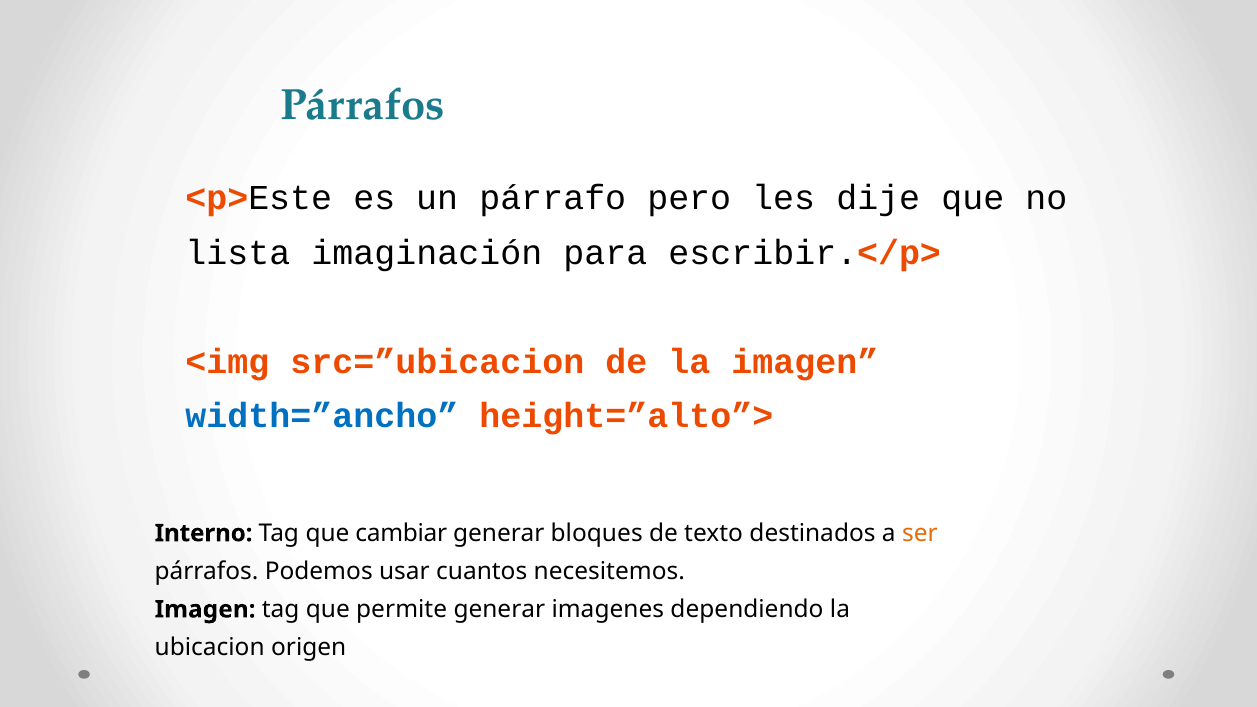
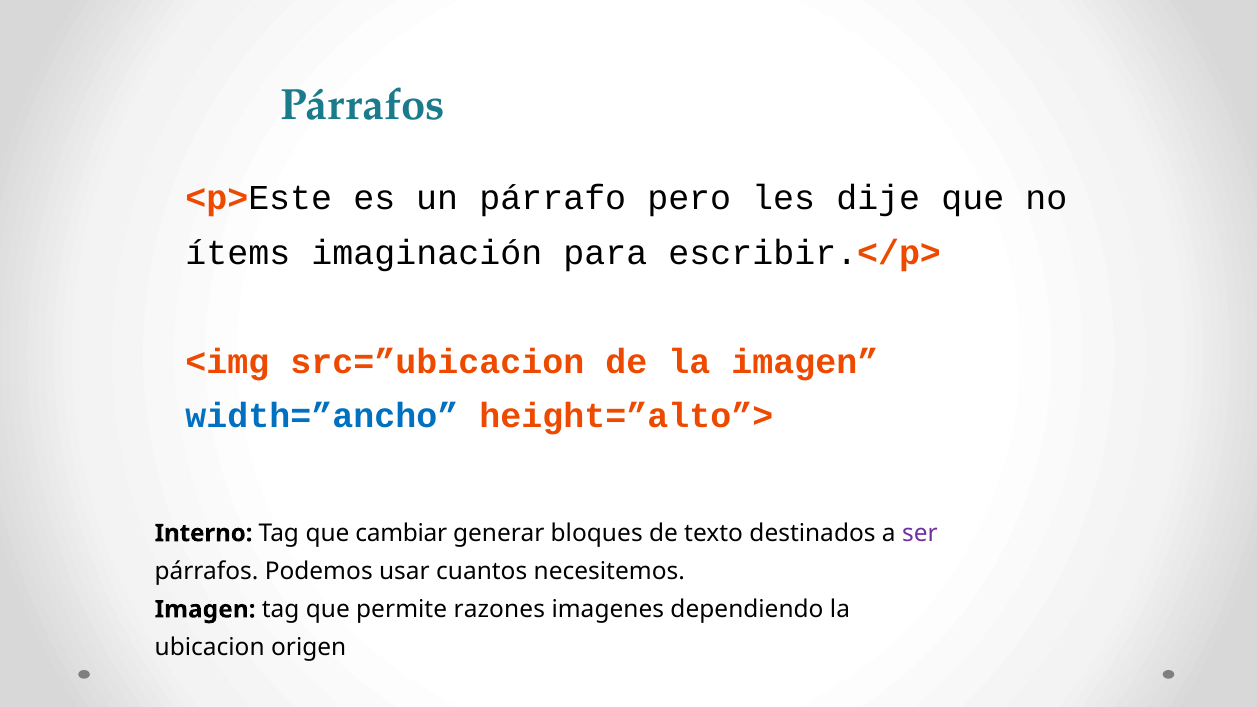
lista: lista -> ítems (238, 253)
ser colour: orange -> purple (920, 533)
permite generar: generar -> razones (499, 609)
